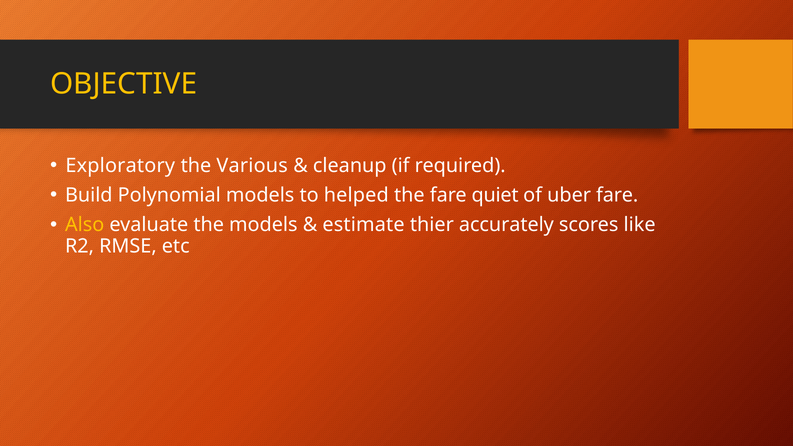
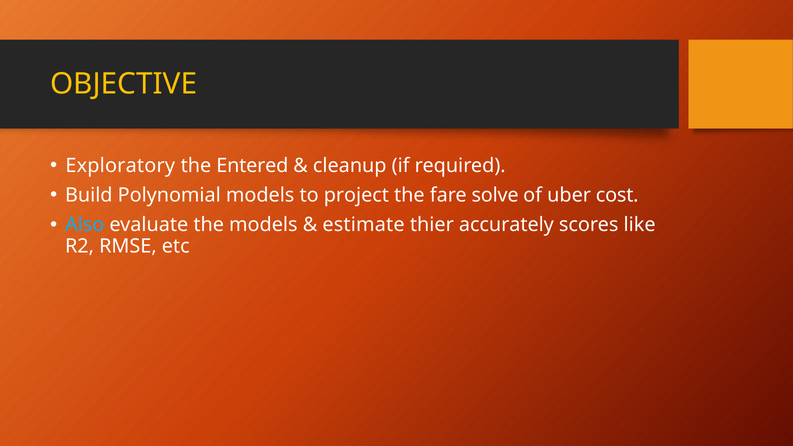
Various: Various -> Entered (252, 166)
helped: helped -> project (356, 195)
quiet: quiet -> solve (495, 195)
uber fare: fare -> cost (617, 195)
Also colour: yellow -> light blue (85, 225)
